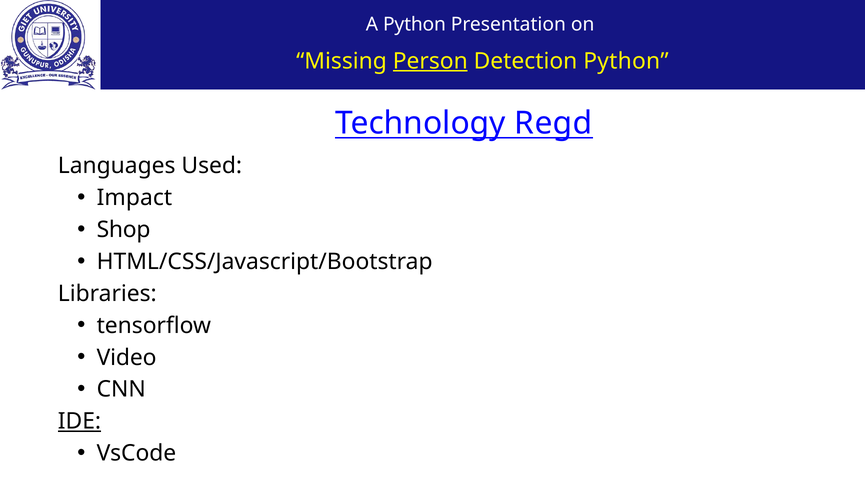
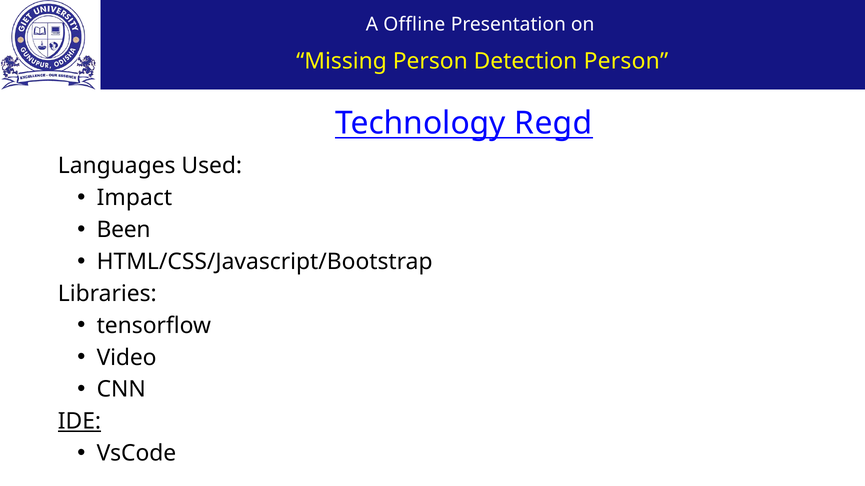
A Python: Python -> Offline (414, 25)
Person underline: present -> none (430, 61)
Detection Python: Python -> Person (626, 61)
Shop: Shop -> Been (124, 230)
